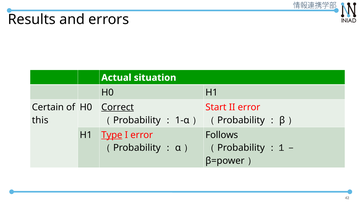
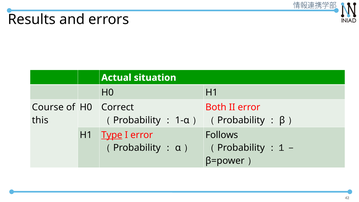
Certain: Certain -> Course (48, 107)
Correct underline: present -> none (118, 107)
Start: Start -> Both (216, 107)
